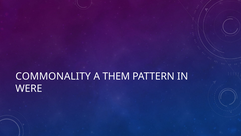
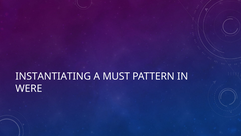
COMMONALITY: COMMONALITY -> INSTANTIATING (53, 76)
THEM: THEM -> MUST (116, 76)
